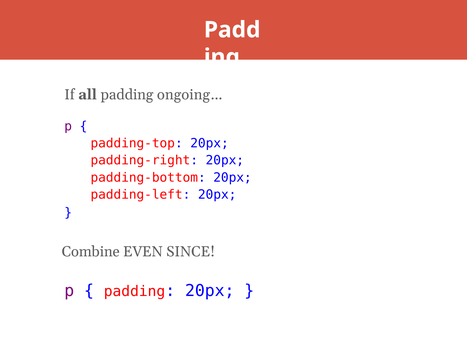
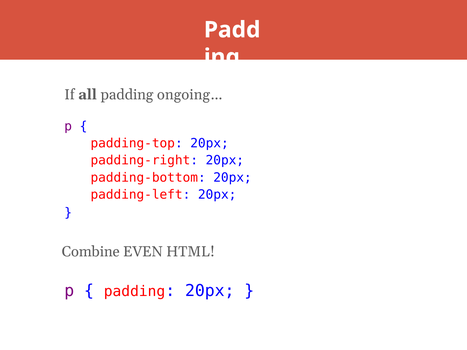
SINCE: SINCE -> HTML (191, 252)
